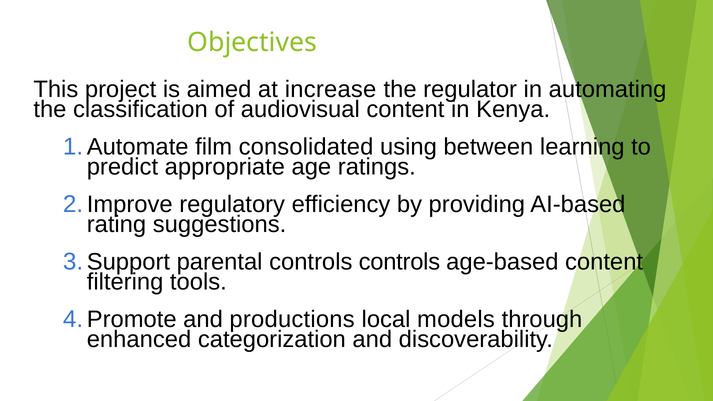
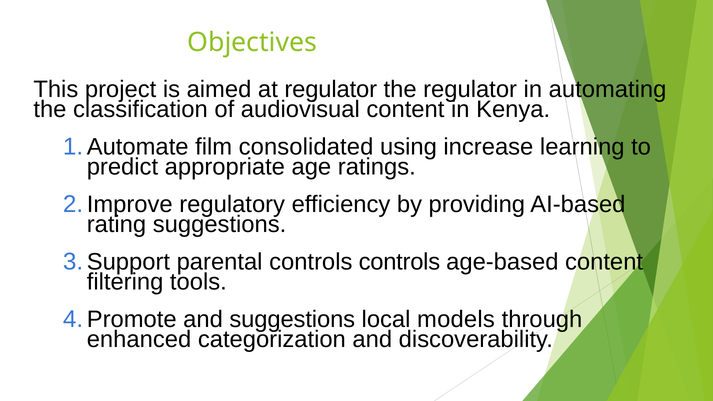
at increase: increase -> regulator (331, 90)
between: between -> increase (488, 147)
and productions: productions -> suggestions (292, 319)
